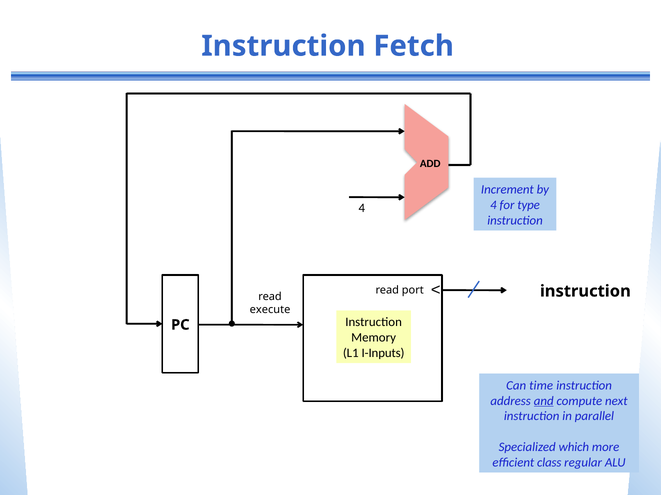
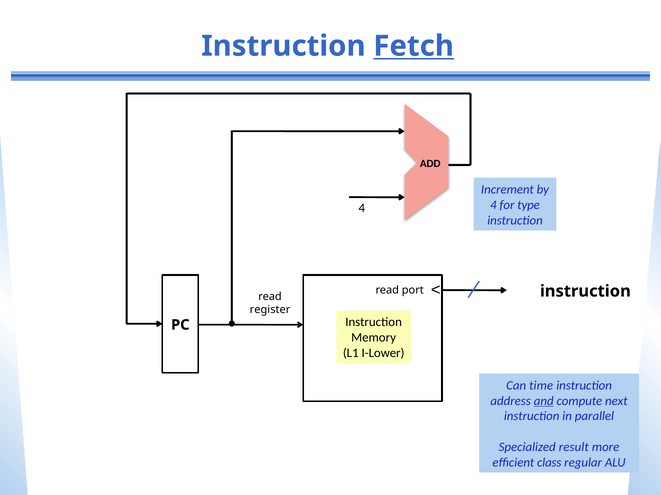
Fetch underline: none -> present (414, 46)
execute: execute -> register (270, 310)
I-Inputs: I-Inputs -> I-Lower (383, 354)
which: which -> result (574, 448)
